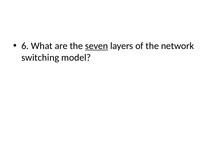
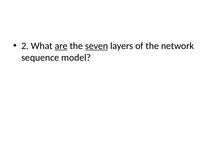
6: 6 -> 2 (25, 46)
are underline: none -> present (61, 46)
switching: switching -> sequence (40, 58)
